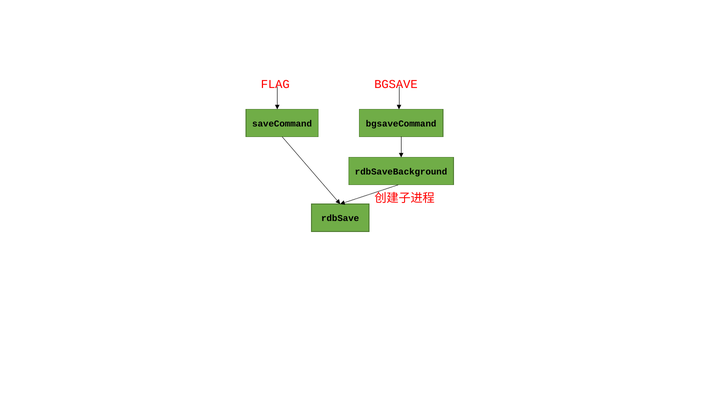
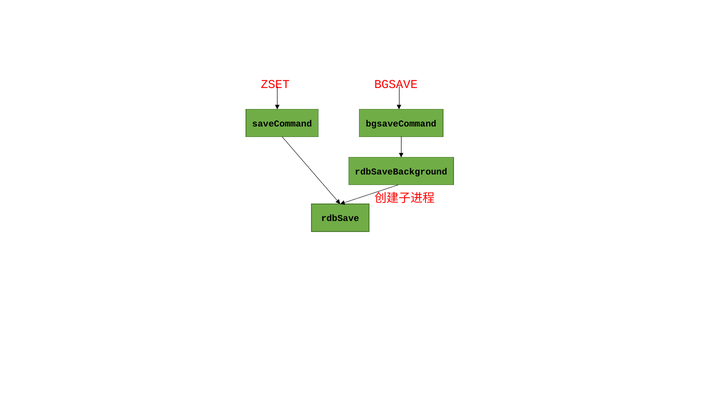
FLAG: FLAG -> ZSET (275, 84)
